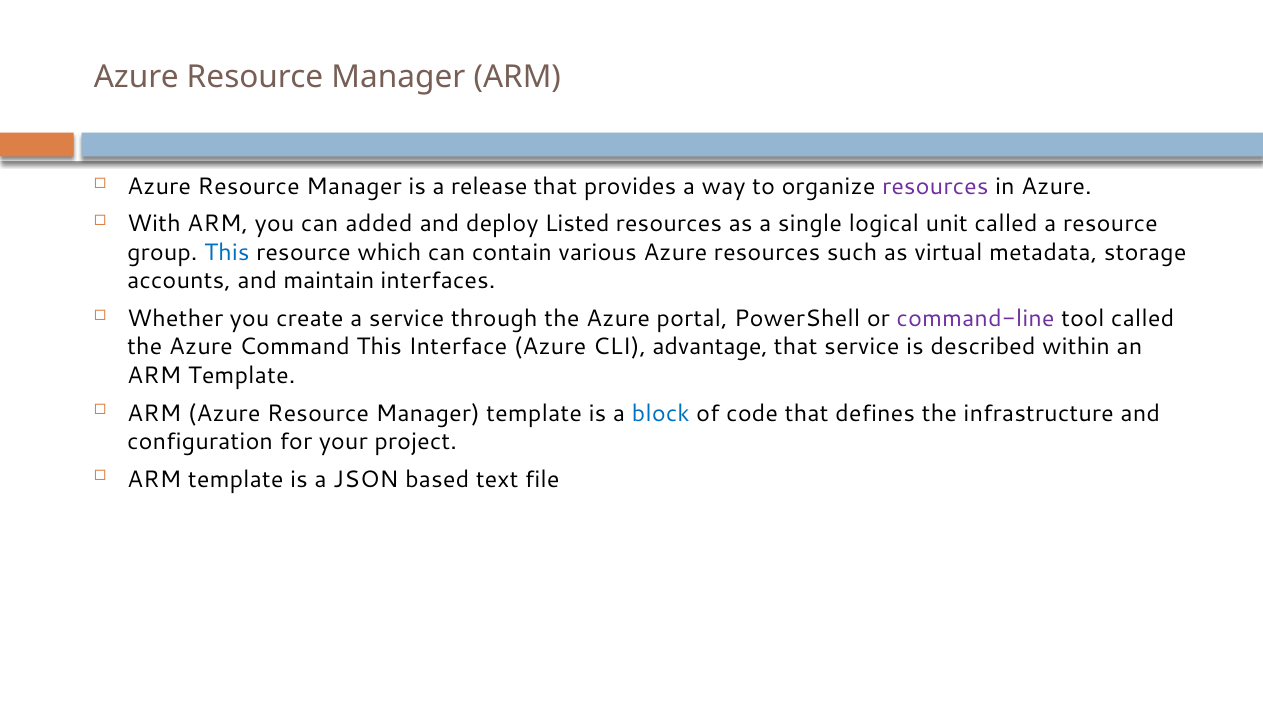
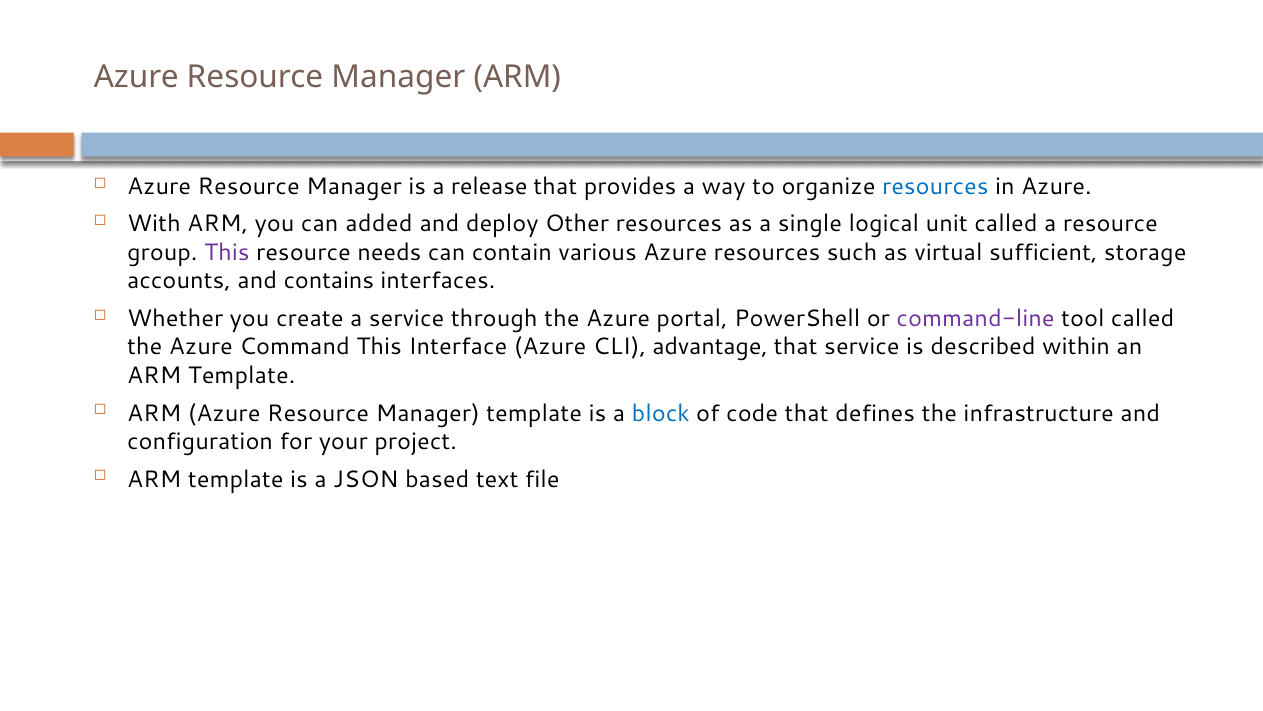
resources colour: purple -> blue (935, 186)
Listed: Listed -> Other (577, 224)
This colour: blue -> purple (227, 252)
which: which -> needs (389, 252)
metadata: metadata -> sufficient (1043, 252)
maintain: maintain -> contains (329, 281)
